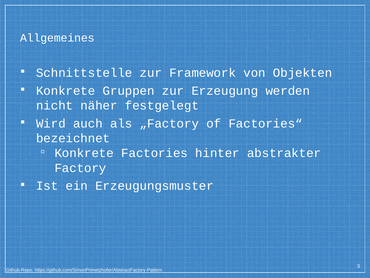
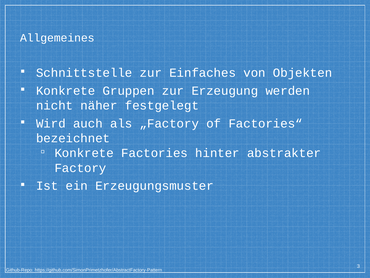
Framework: Framework -> Einfaches (203, 73)
